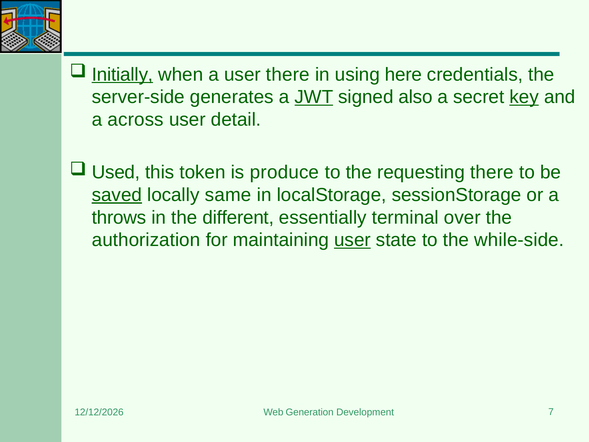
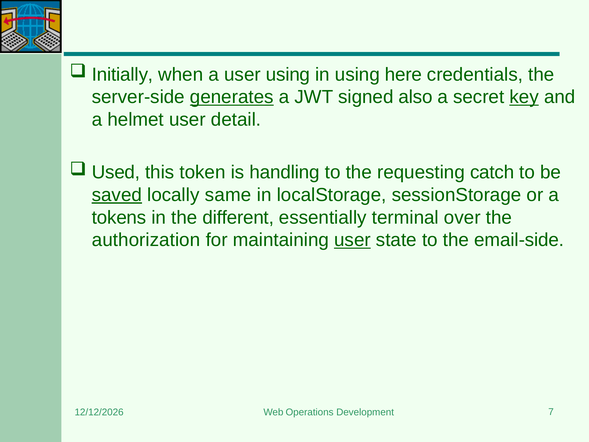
Initially underline: present -> none (122, 74)
user there: there -> using (288, 74)
generates underline: none -> present (232, 97)
JWT underline: present -> none (314, 97)
across: across -> helmet (136, 120)
produce: produce -> handling (285, 172)
requesting there: there -> catch (492, 172)
throws: throws -> tokens (119, 217)
while-side: while-side -> email-side (519, 240)
Generation: Generation -> Operations (310, 412)
